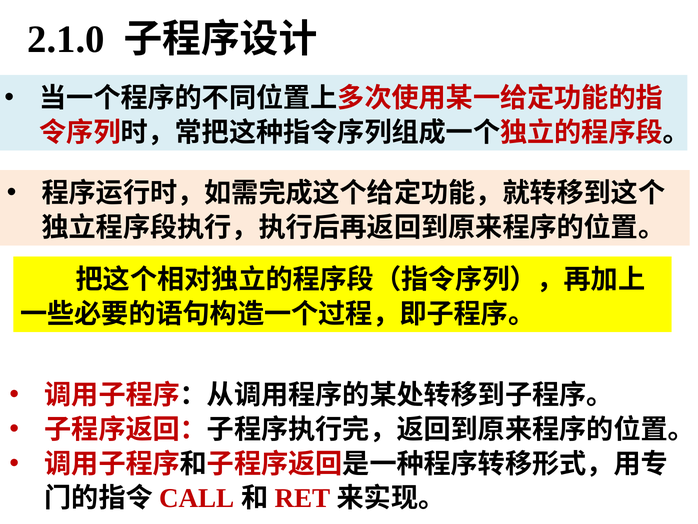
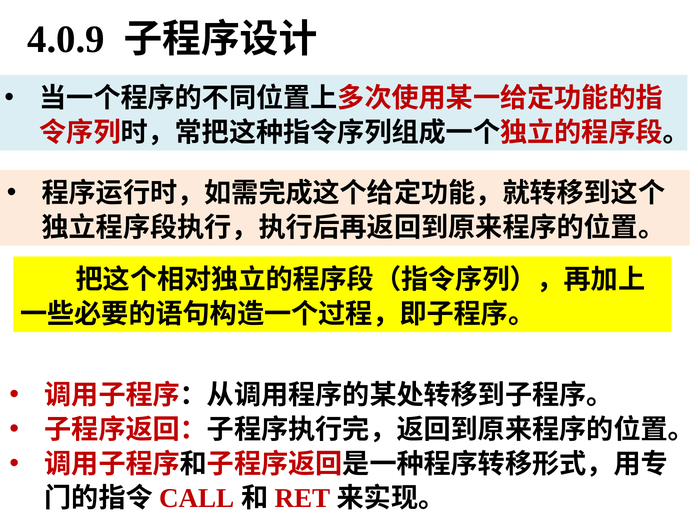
2.1.0: 2.1.0 -> 4.0.9 (66, 39)
